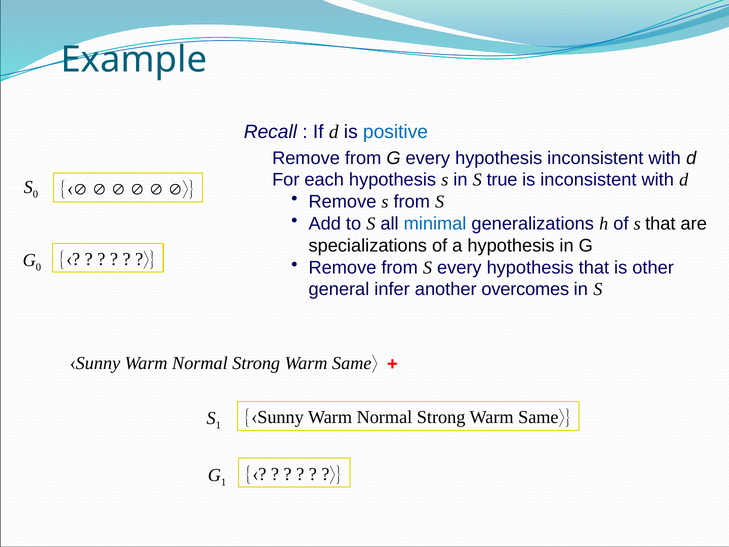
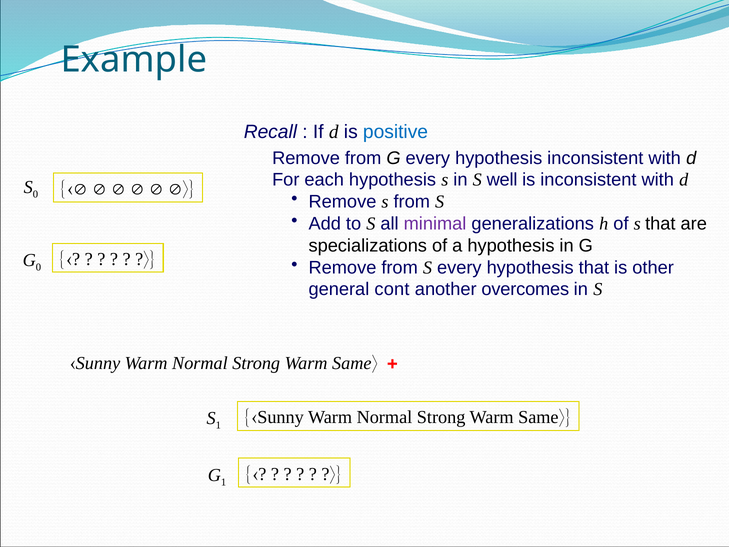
true: true -> well (502, 180)
minimal colour: blue -> purple (435, 224)
infer: infer -> cont (392, 289)
